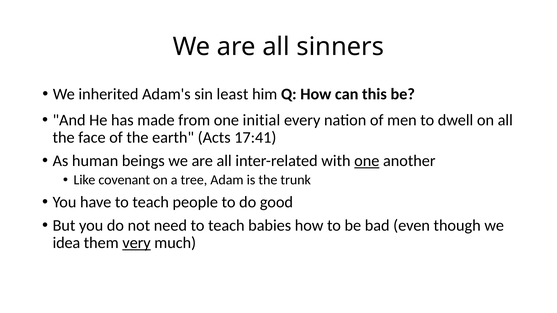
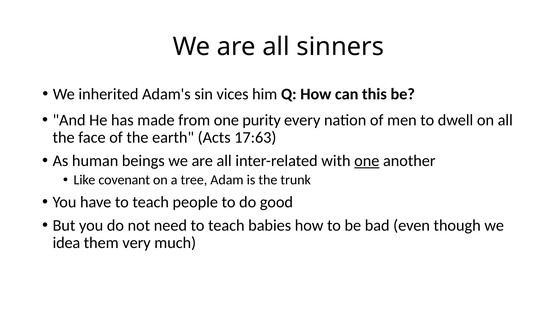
least: least -> vices (233, 94)
initial: initial -> purity (262, 120)
17:41: 17:41 -> 17:63 (255, 138)
very underline: present -> none (137, 243)
